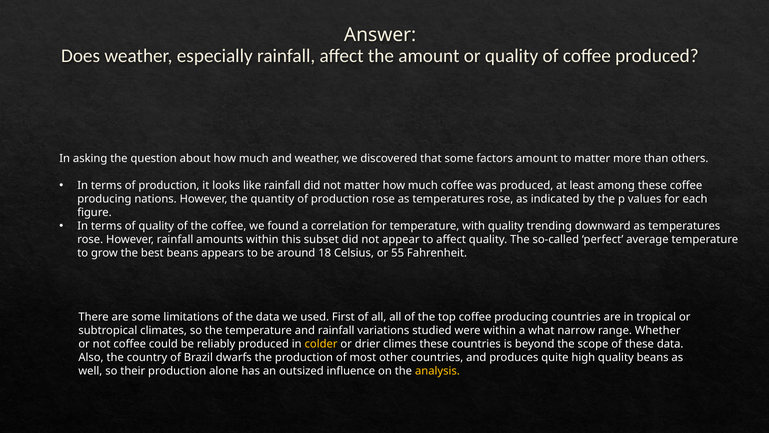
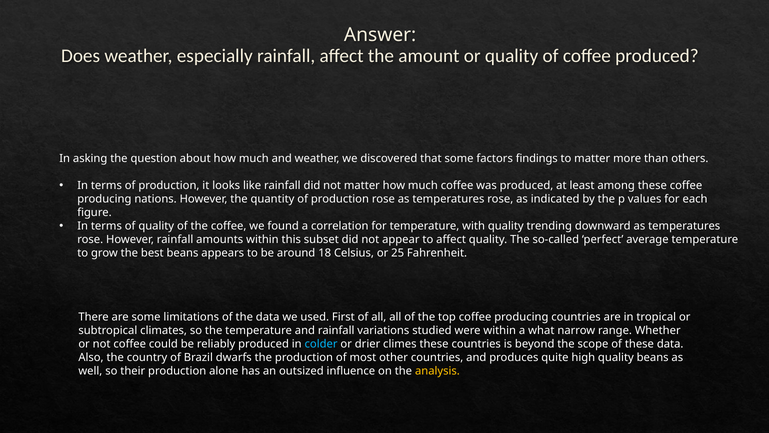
factors amount: amount -> findings (537, 158)
55: 55 -> 25 (398, 253)
colder colour: yellow -> light blue (321, 344)
